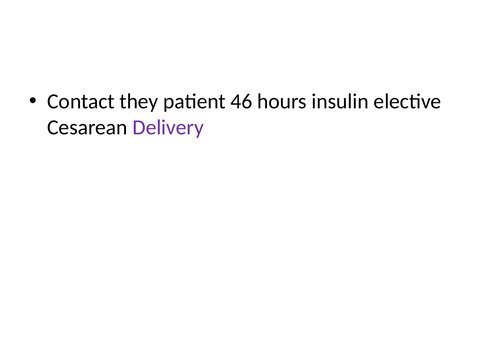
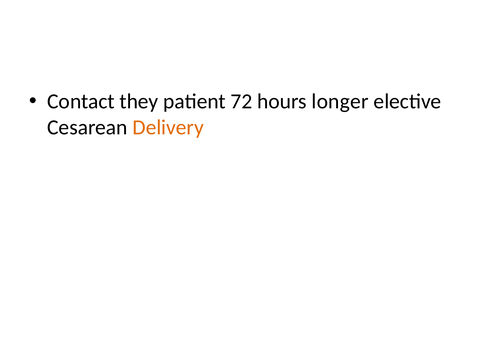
46: 46 -> 72 (241, 102)
insulin: insulin -> longer (340, 102)
Delivery colour: purple -> orange (168, 127)
